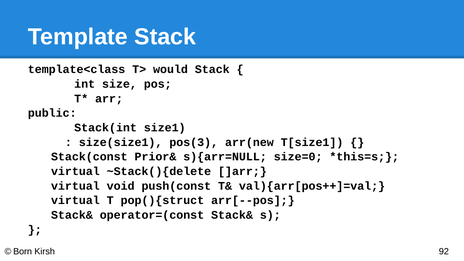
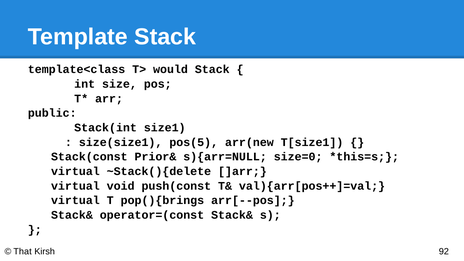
pos(3: pos(3 -> pos(5 (194, 142)
pop(){struct: pop(){struct -> pop(){brings (162, 200)
Born: Born -> That (23, 252)
